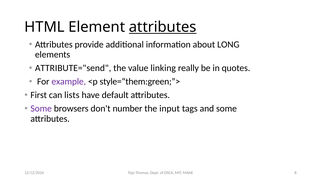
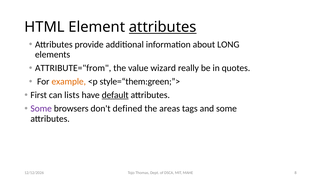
ATTRIBUTE="send: ATTRIBUTE="send -> ATTRIBUTE="from (73, 68)
linking: linking -> wizard (163, 68)
example colour: purple -> orange (69, 81)
default underline: none -> present (115, 95)
number: number -> defined (127, 108)
input: input -> areas (170, 108)
